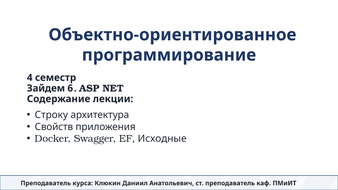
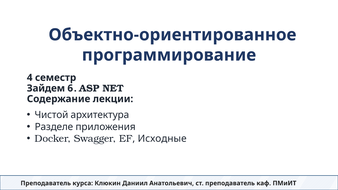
Строку: Строку -> Чистой (51, 115)
Свойств: Свойств -> Разделе (54, 127)
